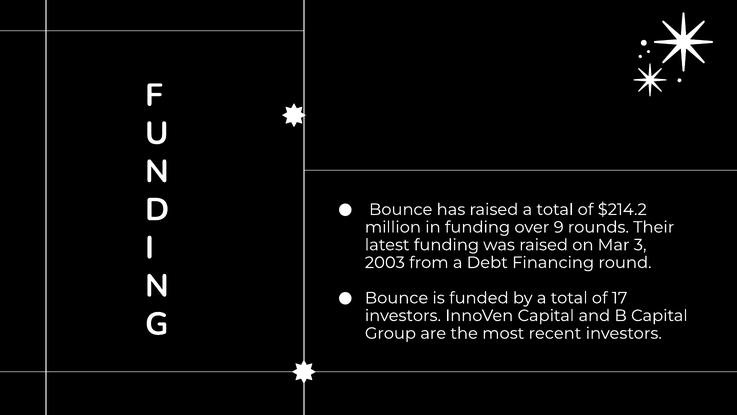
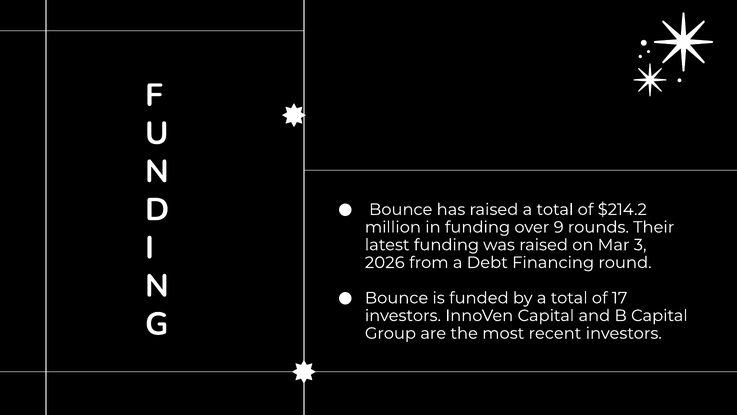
2003: 2003 -> 2026 (385, 262)
